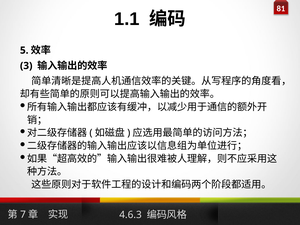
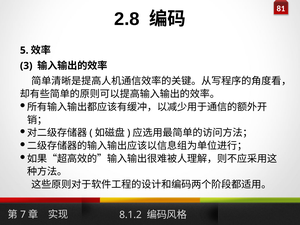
1.1: 1.1 -> 2.8 (127, 19)
4.6.3: 4.6.3 -> 8.1.2 (131, 215)
